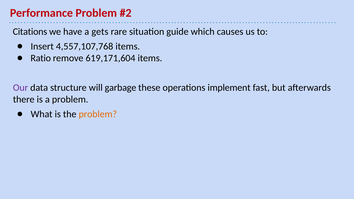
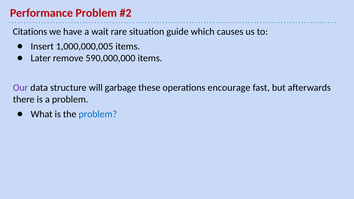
gets: gets -> wait (100, 32)
4,557,107,768: 4,557,107,768 -> 1,000,000,005 (85, 46)
Ratio: Ratio -> Later (41, 58)
619,171,604: 619,171,604 -> 590,000,000 (111, 58)
implement: implement -> encourage (229, 88)
problem colour: orange -> blue (98, 114)
